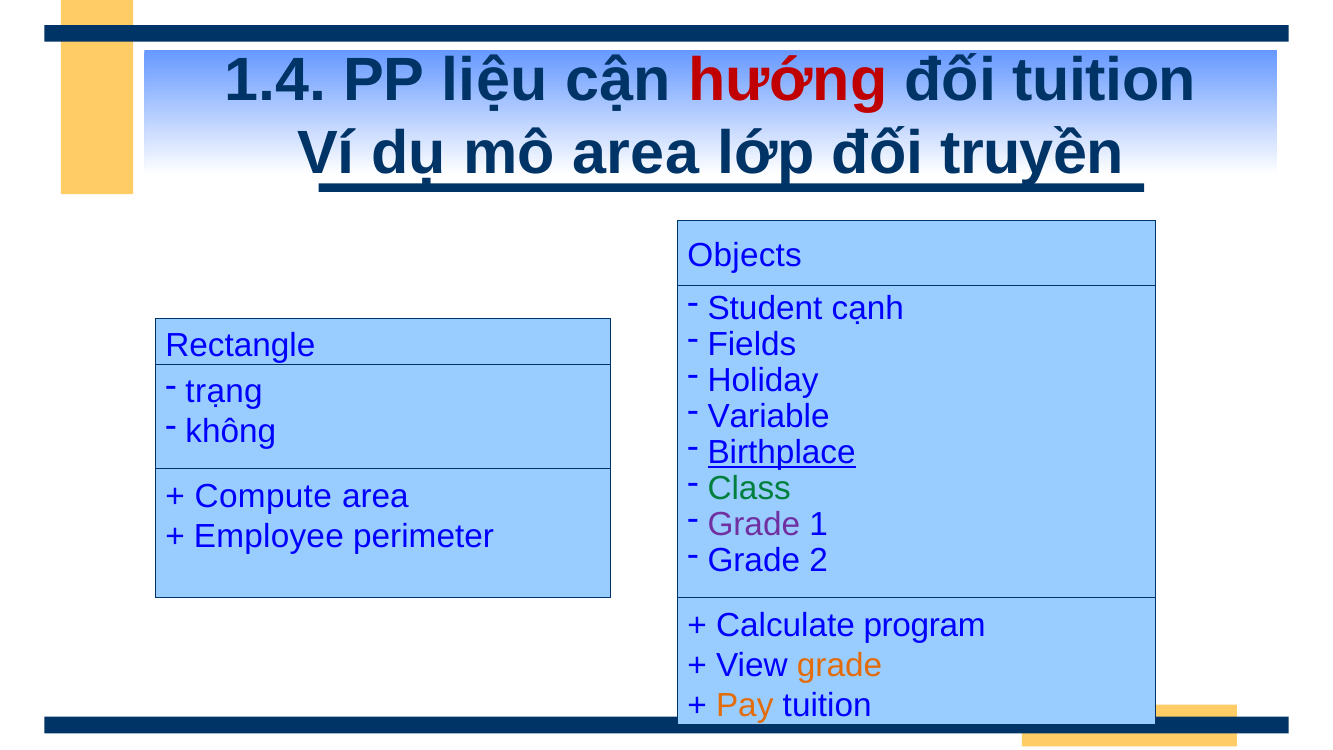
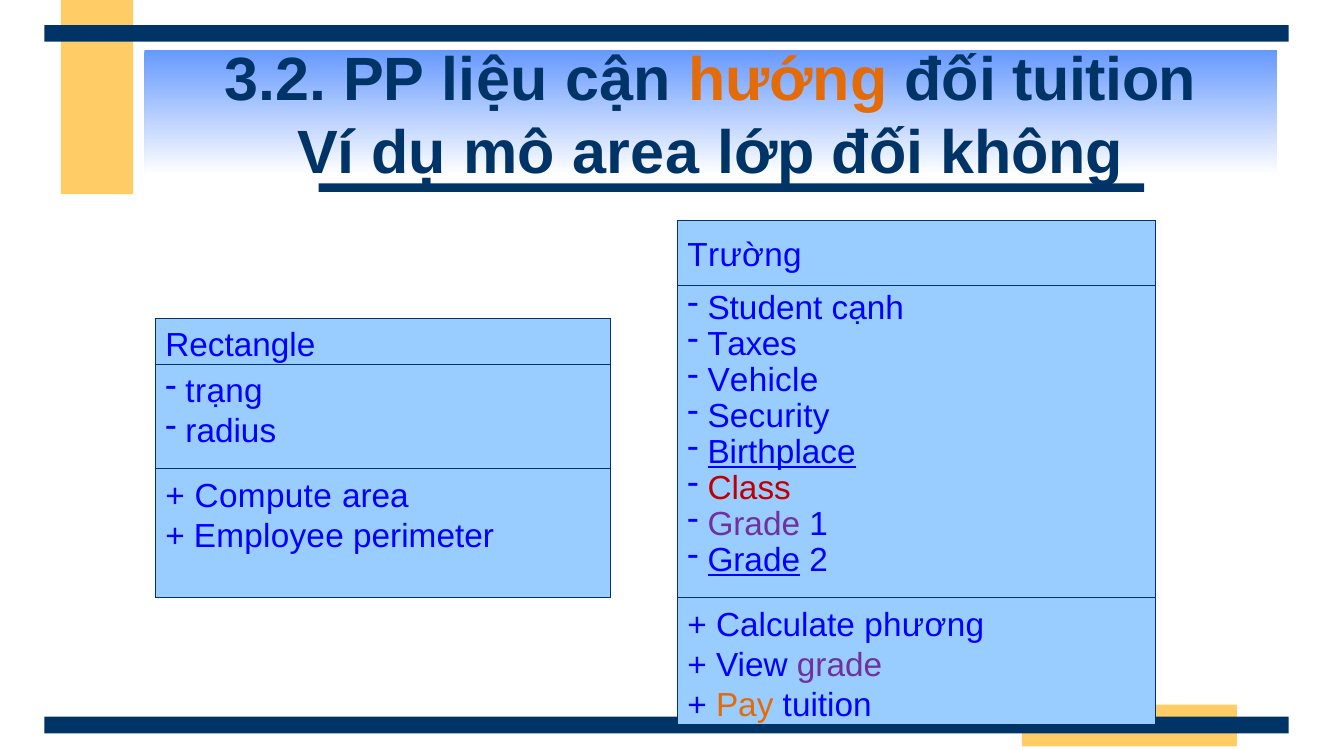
1.4: 1.4 -> 3.2 (275, 80)
hướng colour: red -> orange (788, 80)
truyền: truyền -> không (1032, 153)
Objects: Objects -> Trường (745, 255)
Fields: Fields -> Taxes (752, 345)
Holiday: Holiday -> Vehicle (763, 381)
Variable: Variable -> Security (768, 417)
không: không -> radius (231, 432)
Class colour: green -> red (749, 489)
Grade underline: none -> present (754, 560)
program: program -> phương (924, 625)
grade colour: orange -> purple (840, 665)
